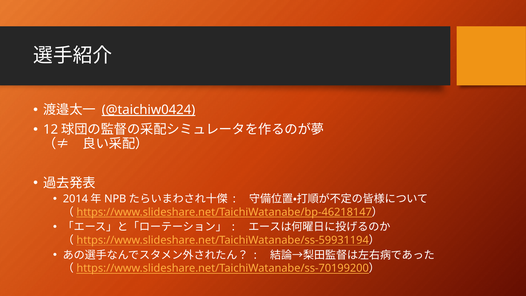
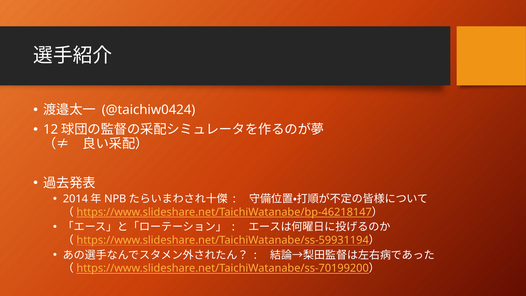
@taichiw0424 underline: present -> none (149, 110)
